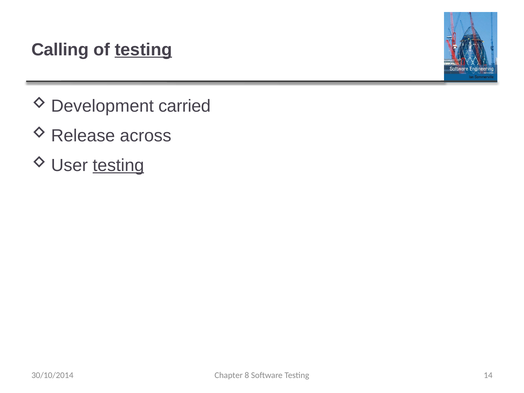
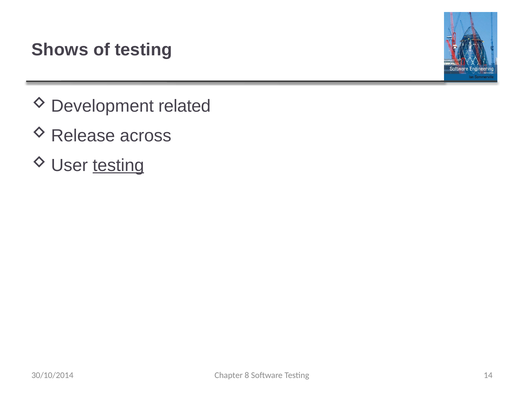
Calling: Calling -> Shows (60, 50)
testing underline: present -> none (143, 50)
carried: carried -> related (185, 106)
